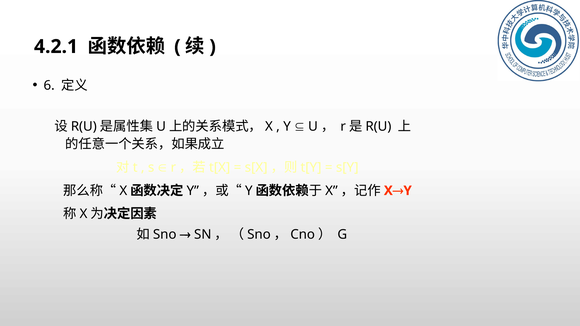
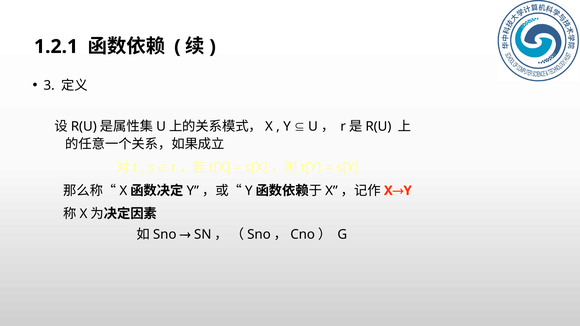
4.2.1: 4.2.1 -> 1.2.1 (56, 47)
6: 6 -> 3 (49, 85)
